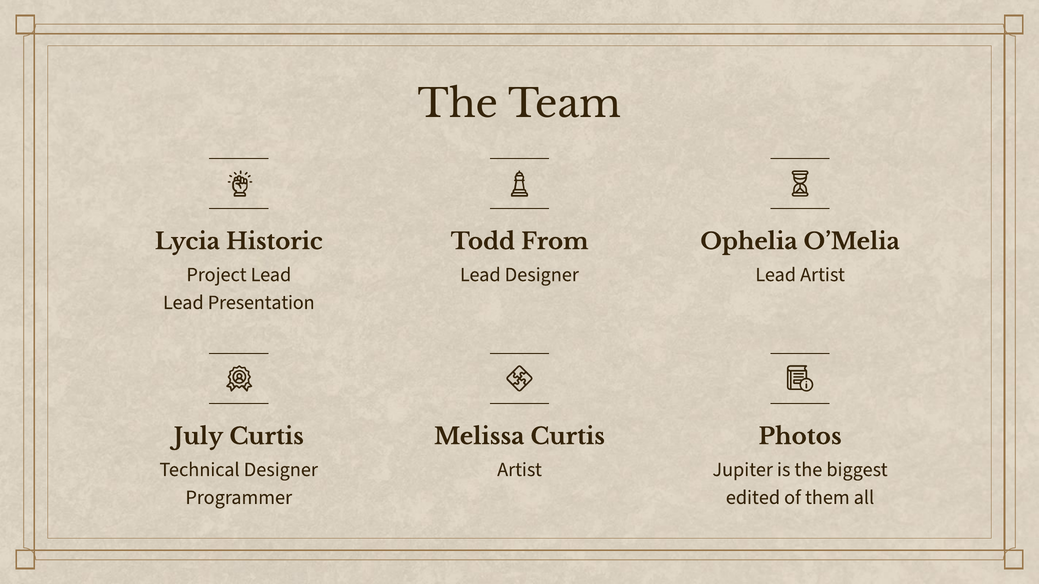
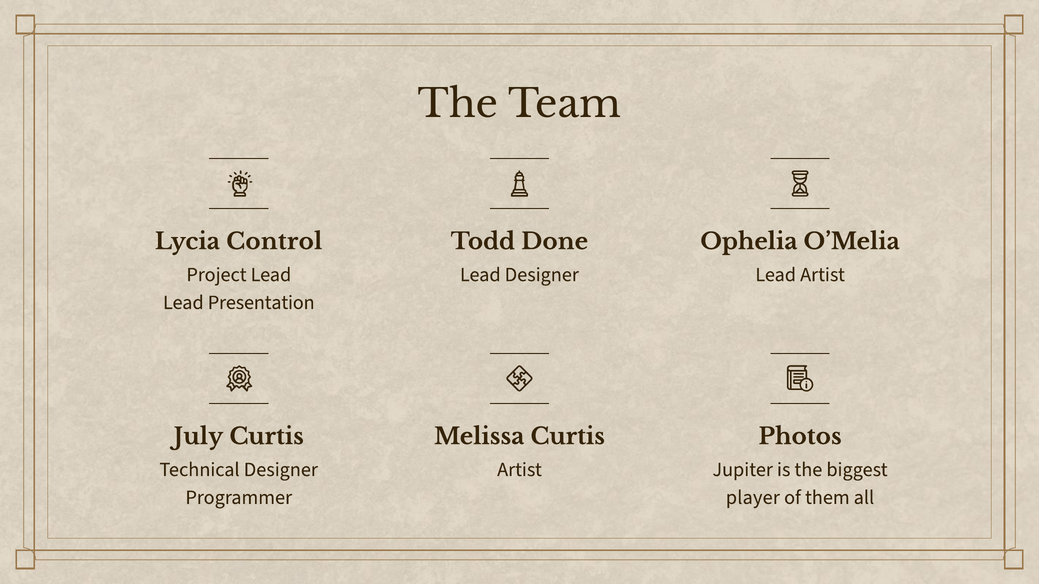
Historic: Historic -> Control (274, 242)
From: From -> Done (555, 242)
edited: edited -> player (753, 498)
